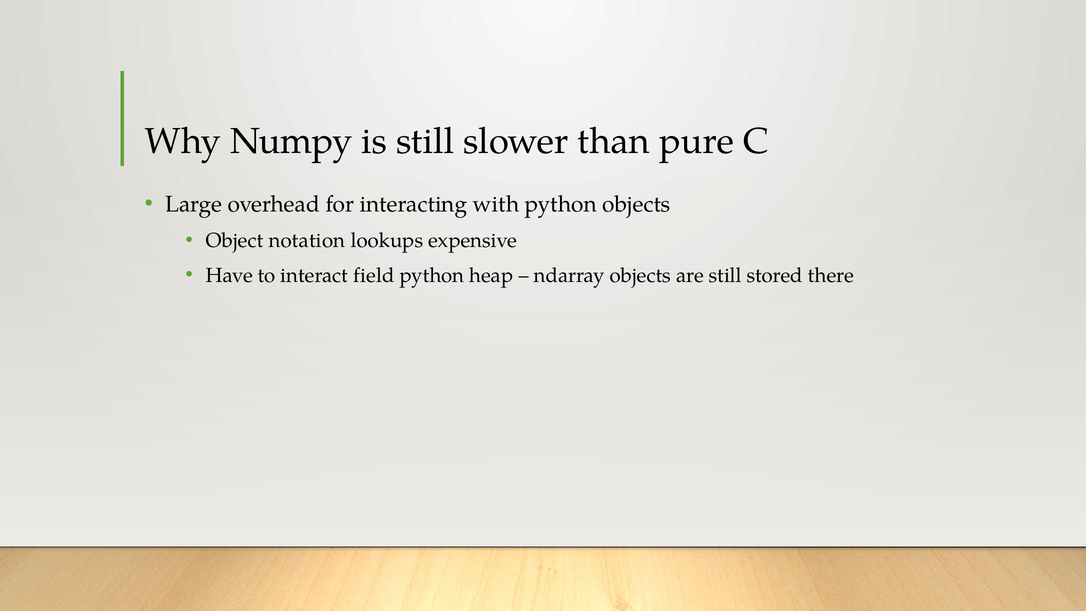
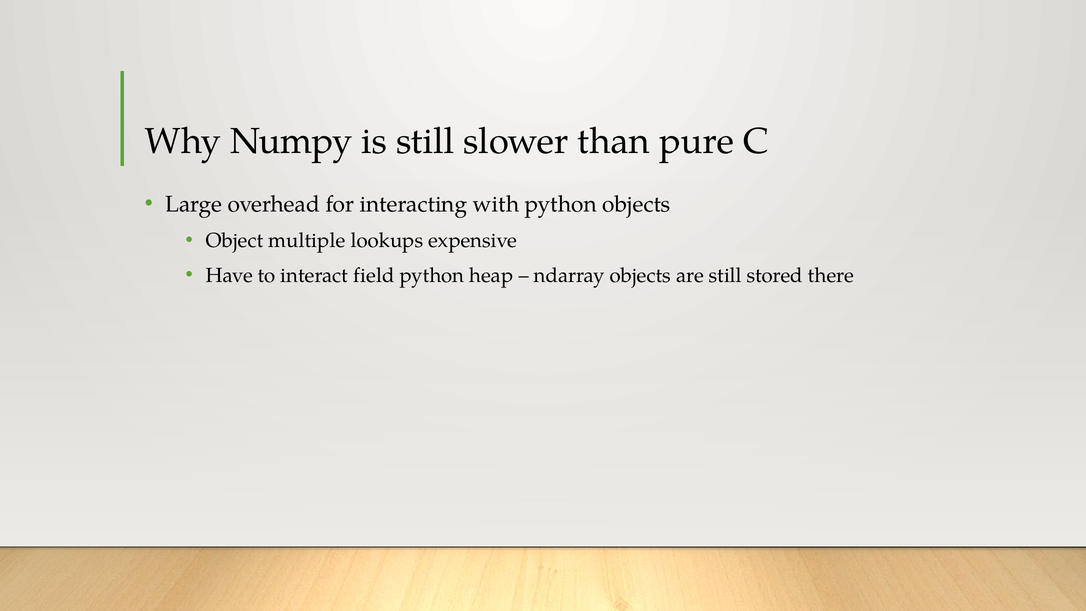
notation: notation -> multiple (307, 240)
